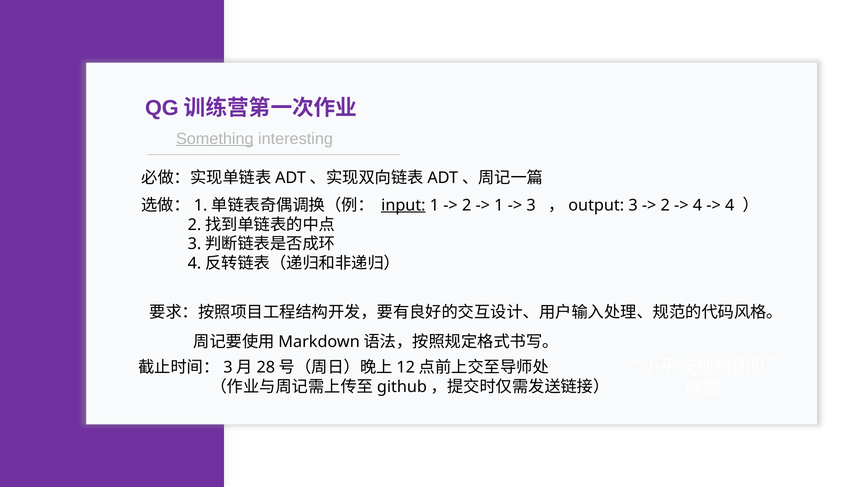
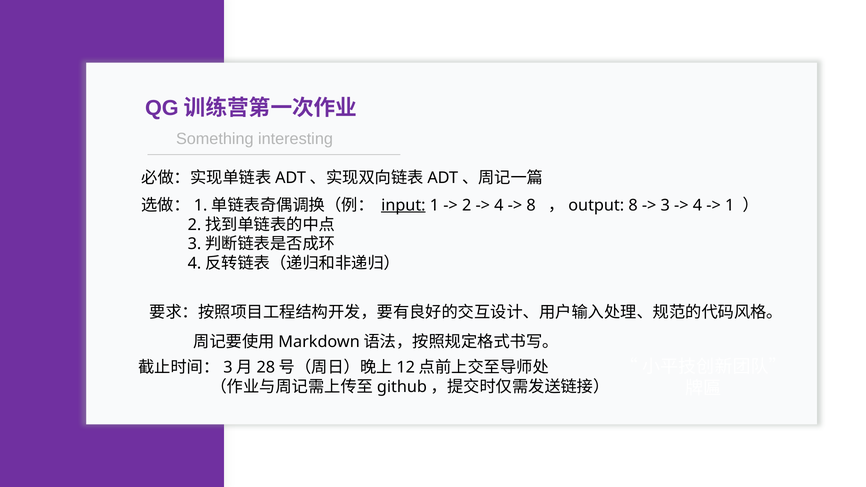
Something underline: present -> none (215, 139)
1: 1 -> 4 (499, 205)
3: 3 -> 8 (531, 205)
，output 3: 3 -> 8 (633, 205)
2: 2 -> 3 (665, 205)
4: 4 -> 1 (730, 205)
